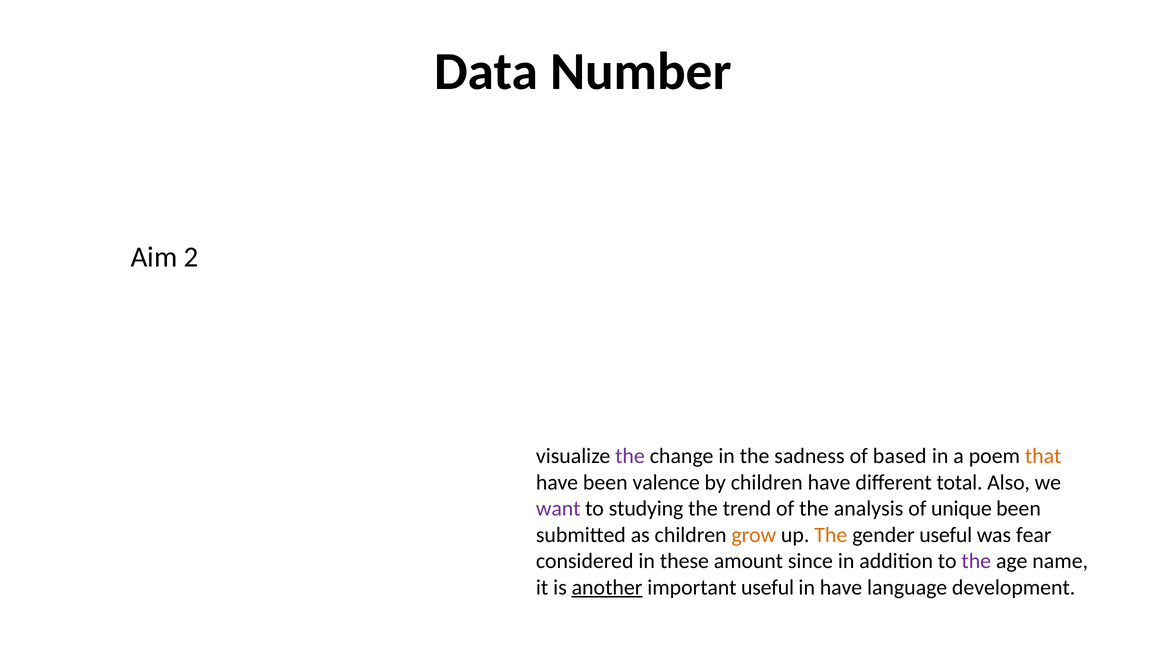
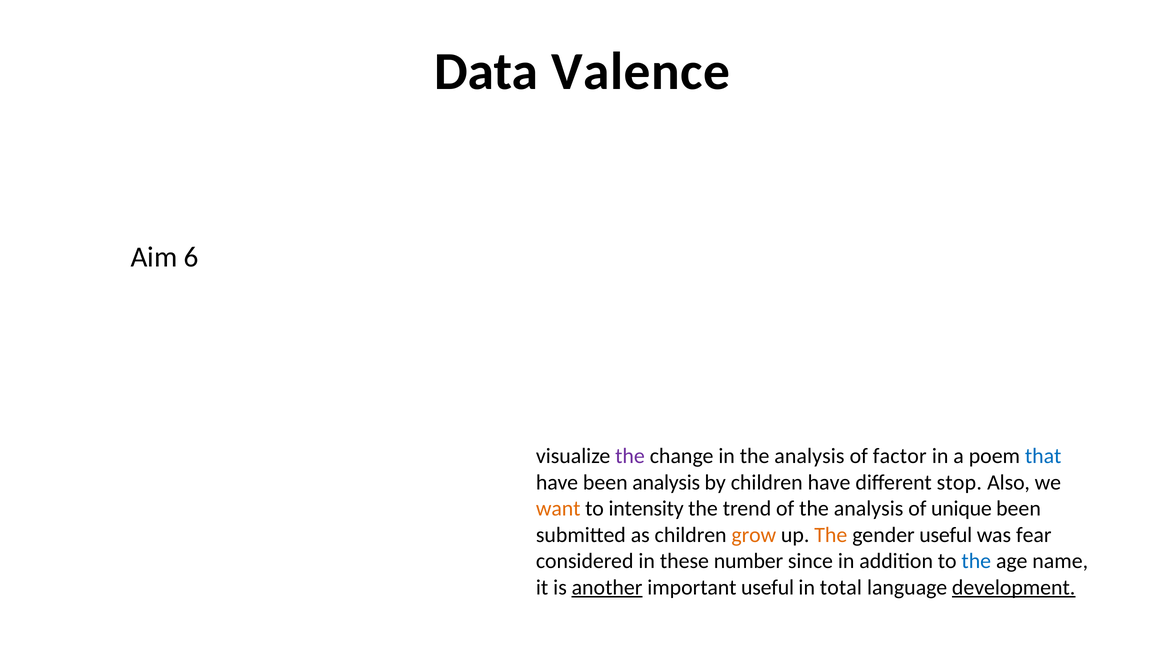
Number: Number -> Valence (641, 72)
2: 2 -> 6 (191, 257)
in the sadness: sadness -> analysis (809, 456)
based: based -> factor (900, 456)
that colour: orange -> blue (1043, 456)
been valence: valence -> analysis (666, 482)
total: total -> stop (959, 482)
want colour: purple -> orange (558, 509)
studying: studying -> intensity (646, 509)
amount: amount -> number (748, 561)
the colour: purple -> blue (976, 561)
in have: have -> total (841, 587)
development underline: none -> present (1014, 587)
